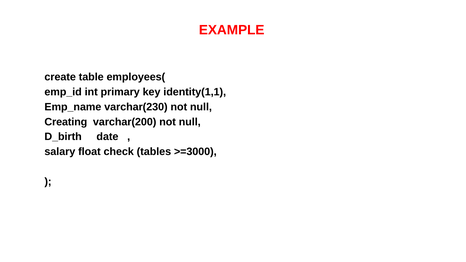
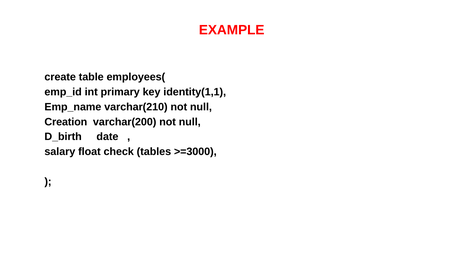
varchar(230: varchar(230 -> varchar(210 (136, 107)
Creating: Creating -> Creation (66, 122)
